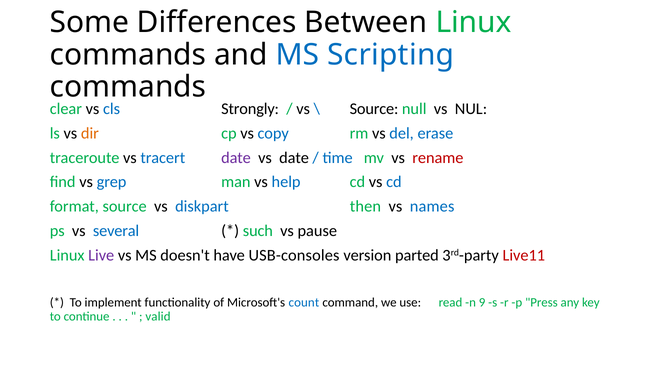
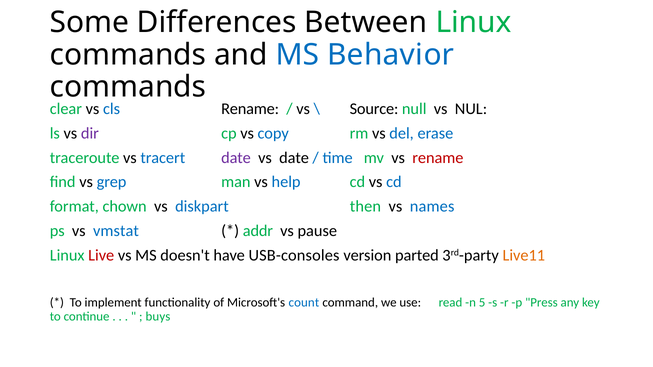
Scripting: Scripting -> Behavior (391, 55)
Strongly: Strongly -> Rename (250, 109)
dir colour: orange -> purple (90, 133)
format source: source -> chown (125, 207)
several: several -> vmstat (116, 231)
such: such -> addr (258, 231)
Live colour: purple -> red (101, 256)
Live11 colour: red -> orange (524, 256)
9: 9 -> 5 (482, 303)
valid: valid -> buys (158, 317)
